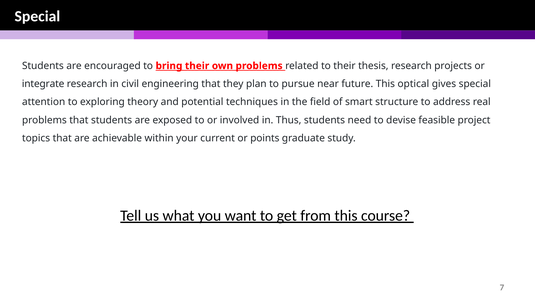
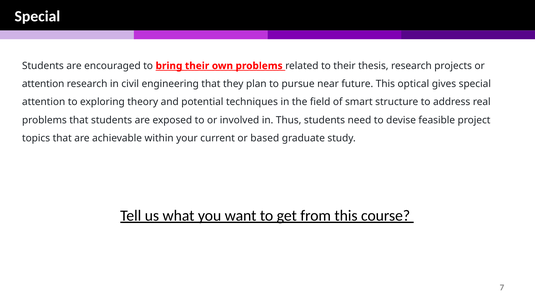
integrate: integrate -> attention (43, 84)
points: points -> based (265, 138)
